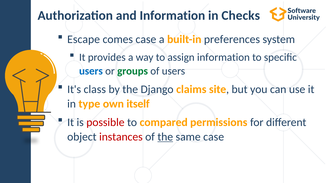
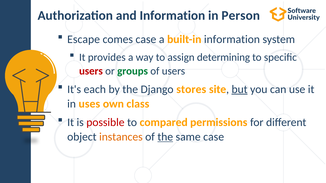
Checks: Checks -> Person (241, 15)
built-in preferences: preferences -> information (232, 39)
assign information: information -> determining (223, 57)
users colour: blue -> red (91, 71)
class: class -> each (95, 89)
claims: claims -> stores (191, 89)
but underline: none -> present (240, 89)
type: type -> uses (89, 104)
itself: itself -> class (138, 104)
instances colour: red -> orange (121, 137)
